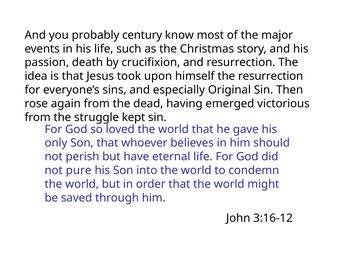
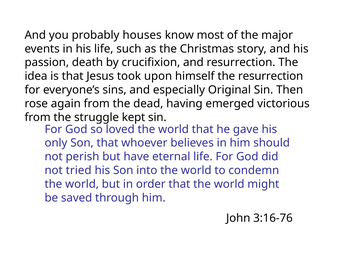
century: century -> houses (142, 35)
pure: pure -> tried (79, 171)
3:16-12: 3:16-12 -> 3:16-76 (273, 218)
